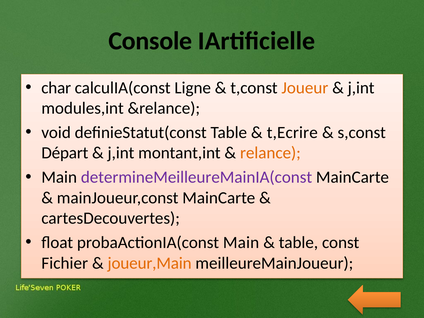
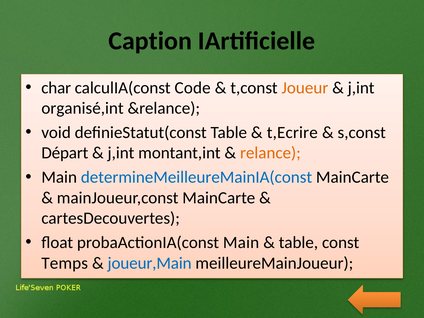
Console: Console -> Caption (150, 41)
Ligne: Ligne -> Code (193, 88)
modules,int: modules,int -> organisé,int (83, 108)
determineMeilleureMainIA(const colour: purple -> blue (196, 177)
Fichier: Fichier -> Temps (65, 263)
joueur,Main colour: orange -> blue (150, 263)
